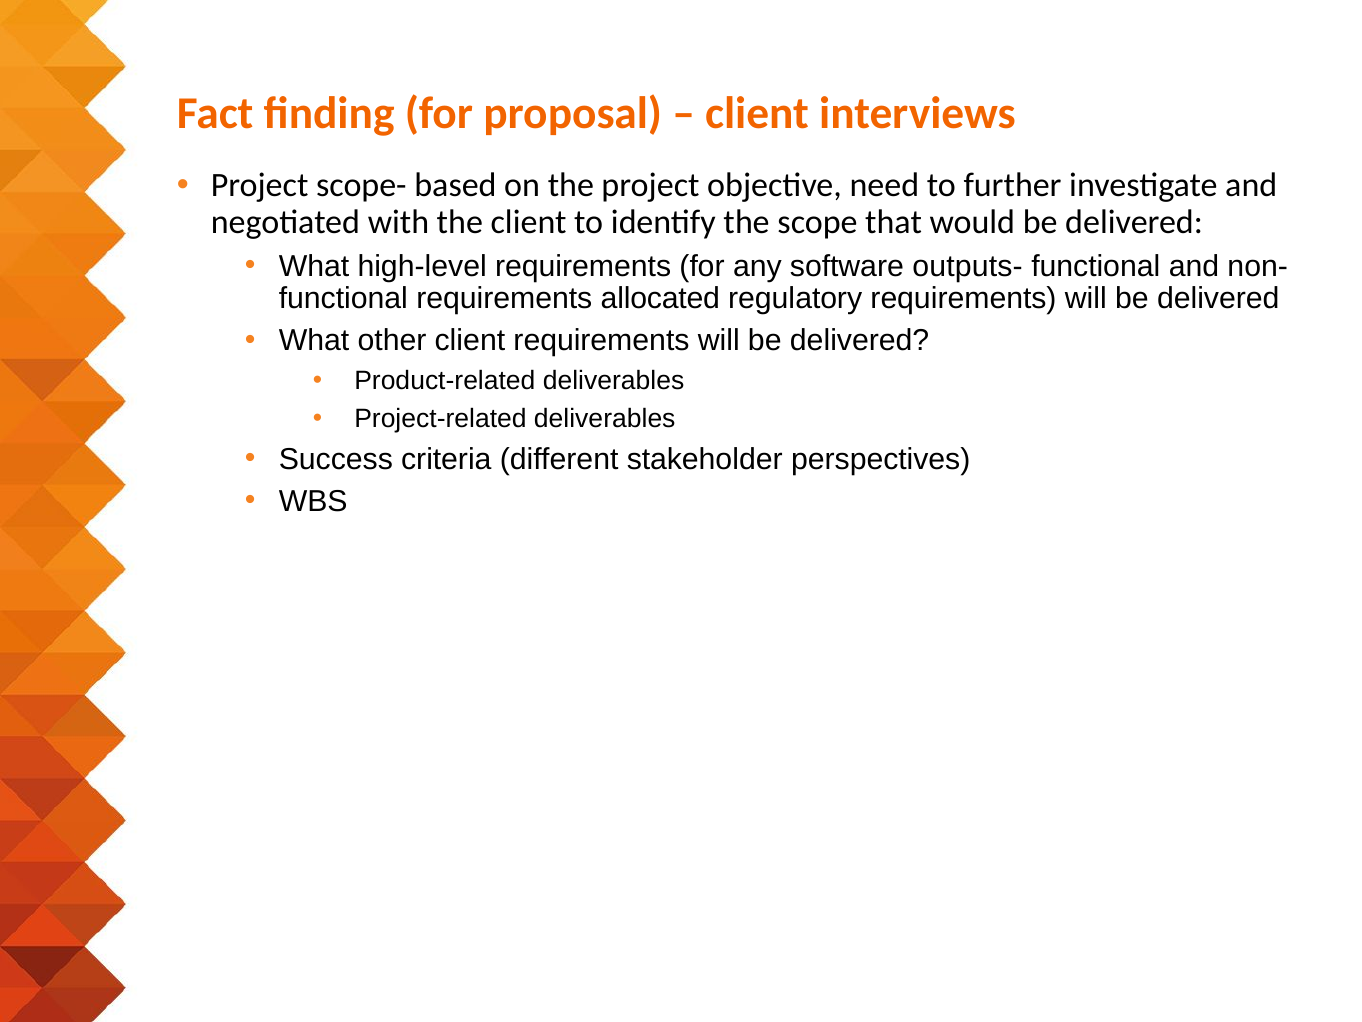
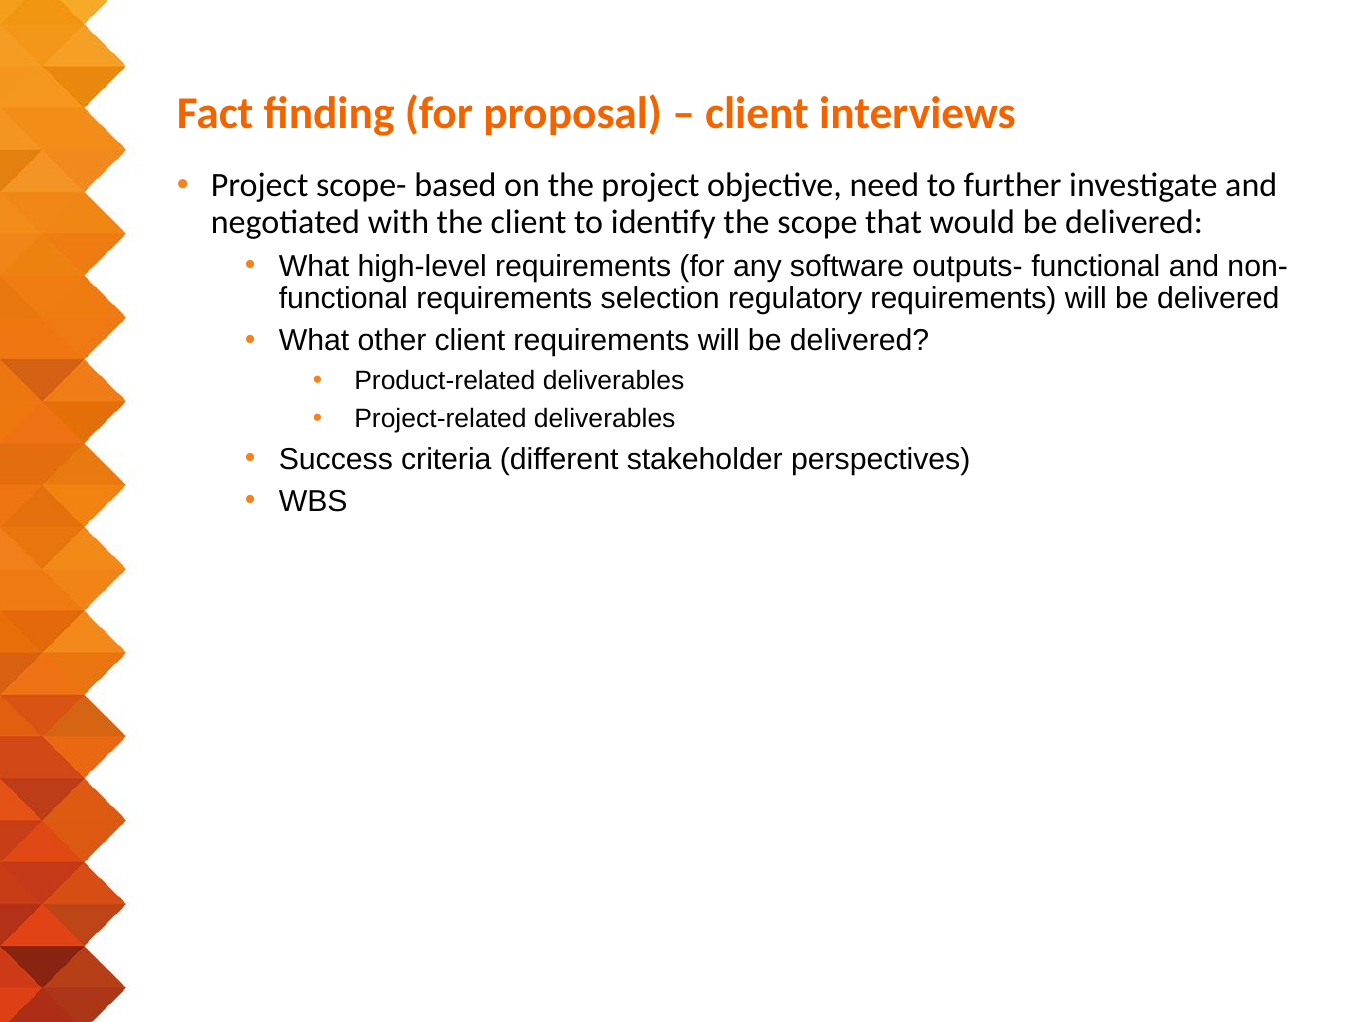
allocated: allocated -> selection (660, 299)
